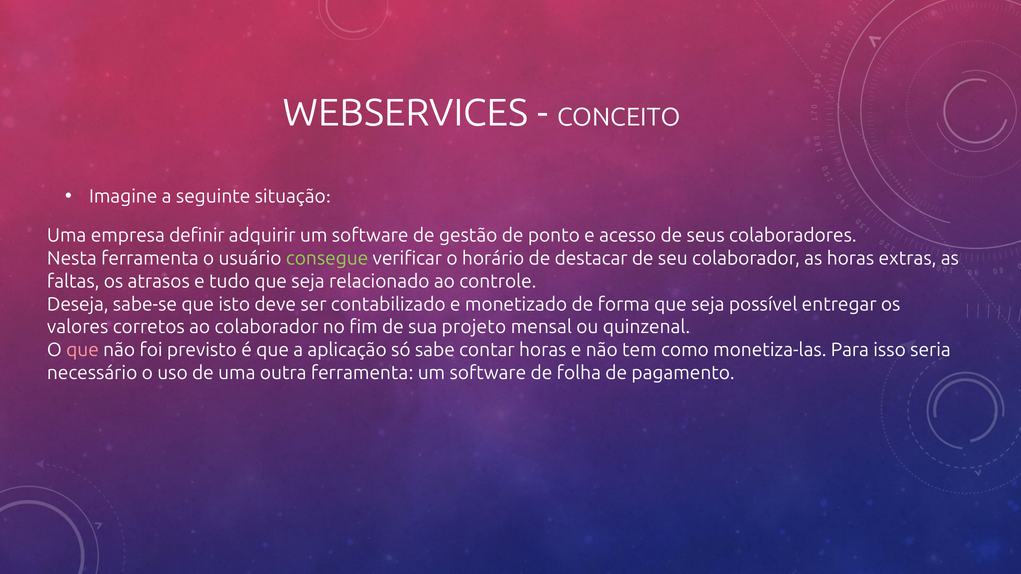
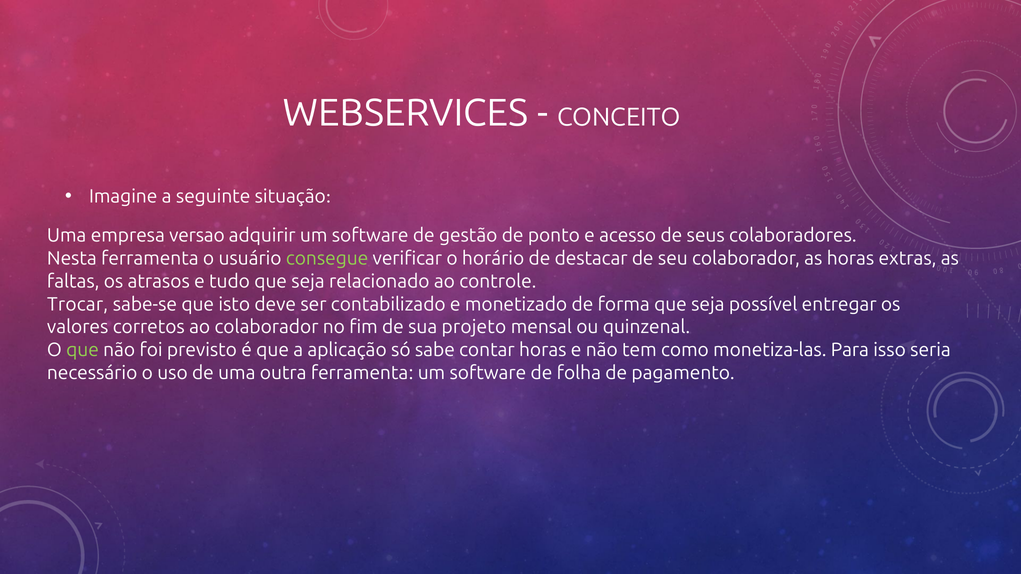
definir: definir -> versao (197, 235)
Deseja: Deseja -> Trocar (78, 304)
que colour: pink -> light green (83, 350)
